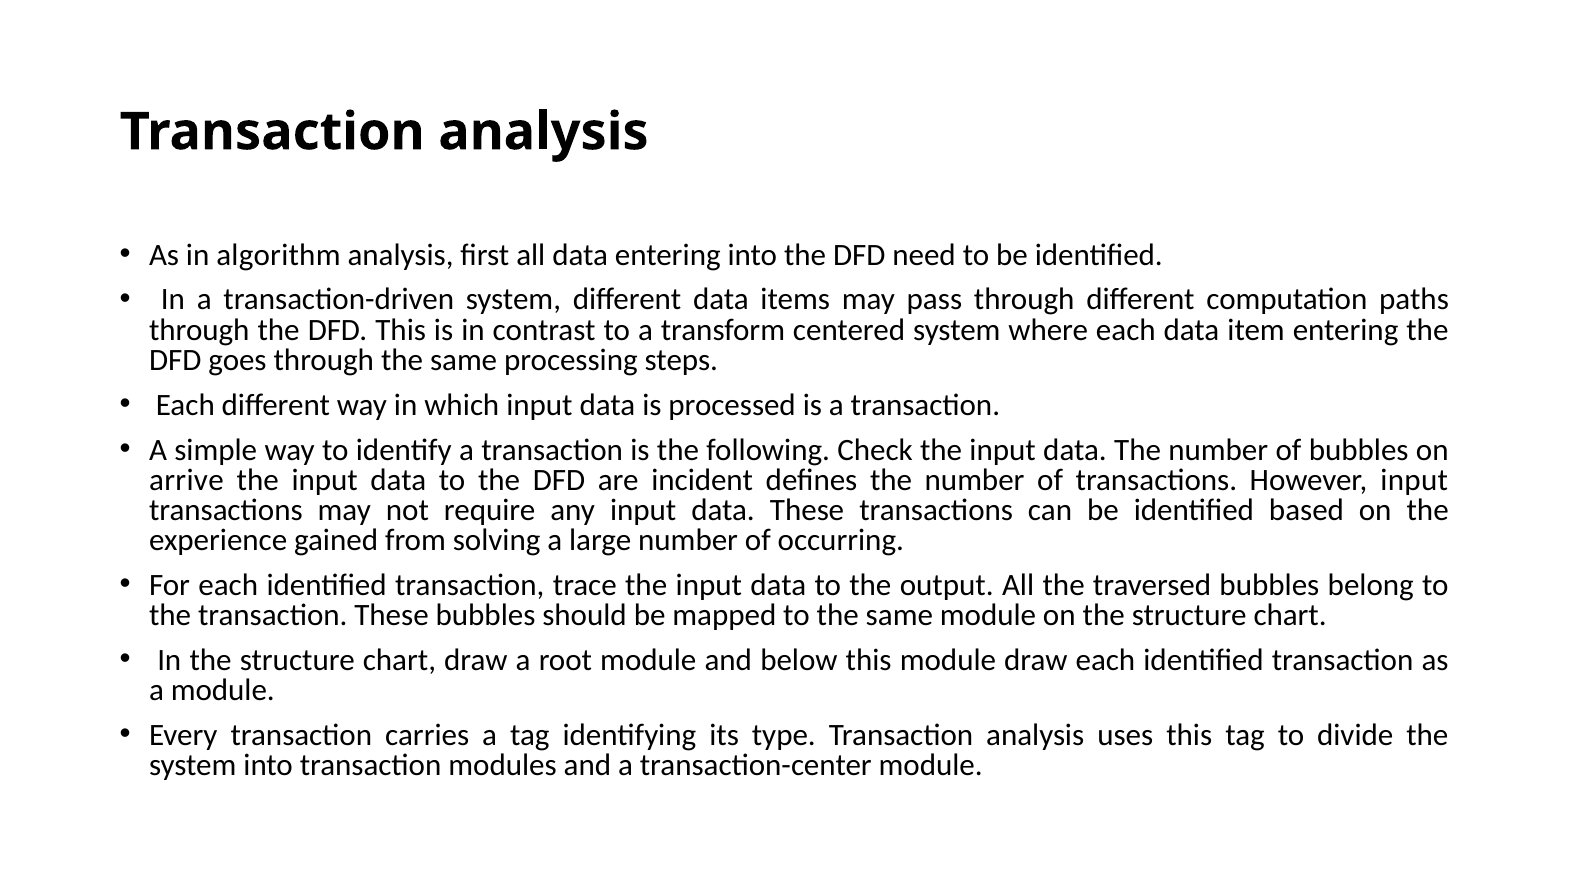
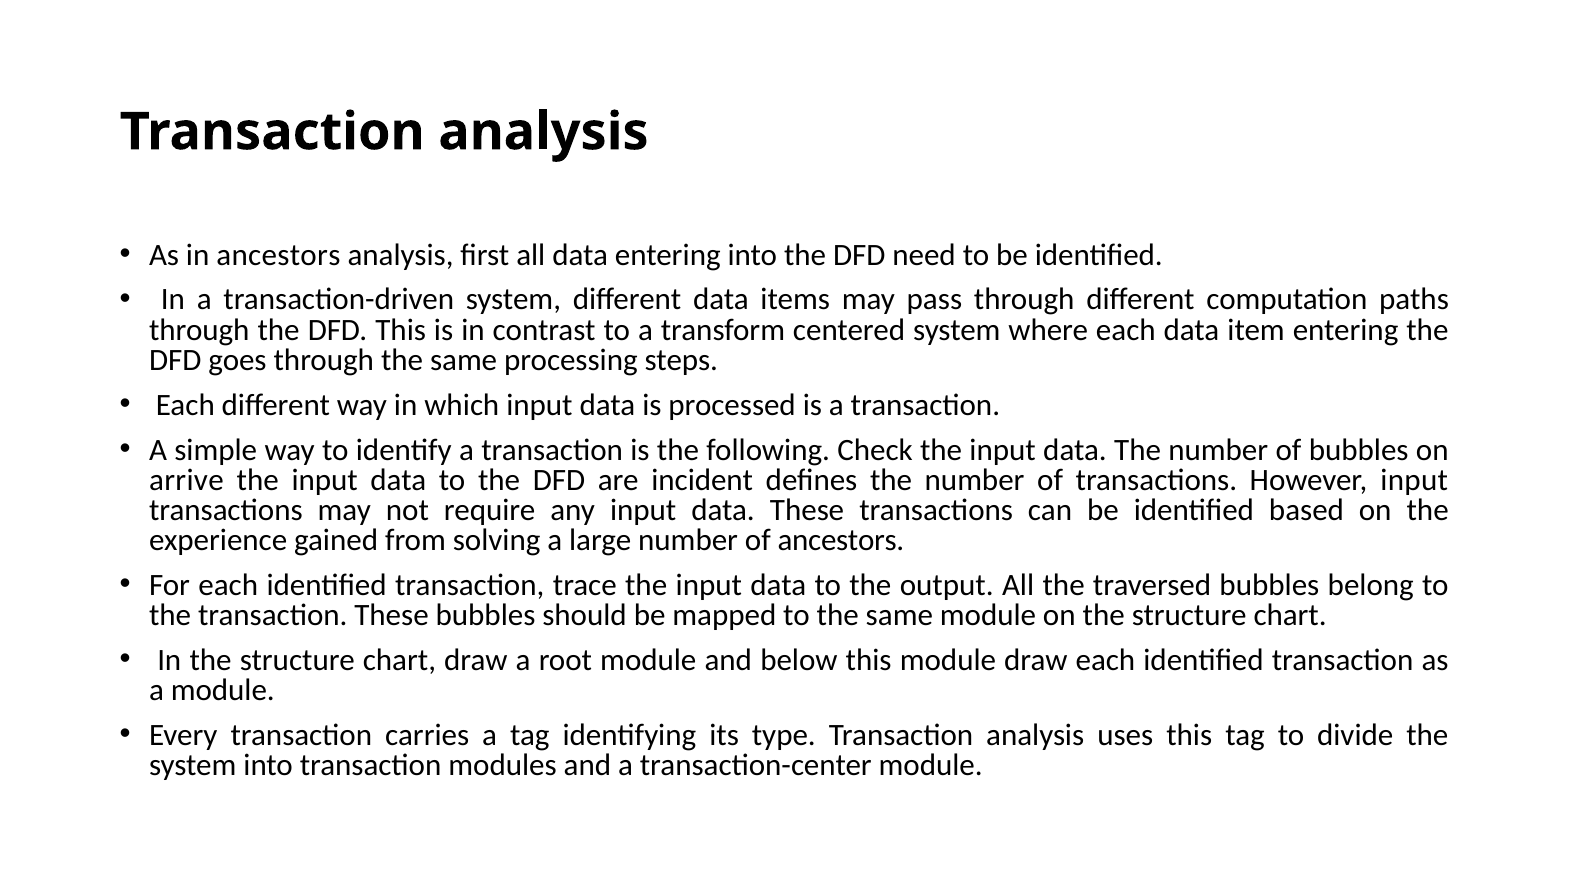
in algorithm: algorithm -> ancestors (278, 255)
of occurring: occurring -> ancestors (841, 540)
